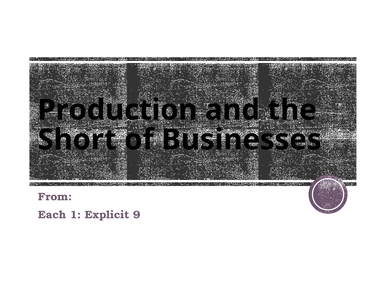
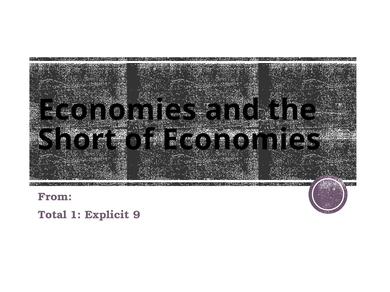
Production: Production -> Economies (117, 110)
of Businesses: Businesses -> Economies (241, 140)
Each: Each -> Total (52, 215)
